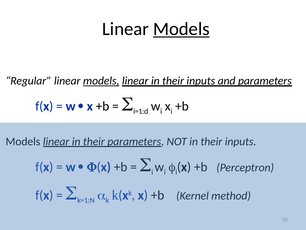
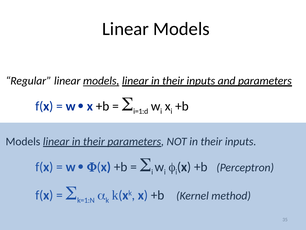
Models underline: present -> none (181, 29)
